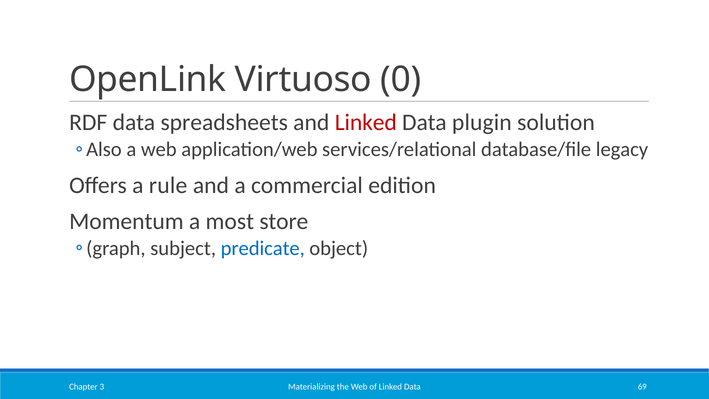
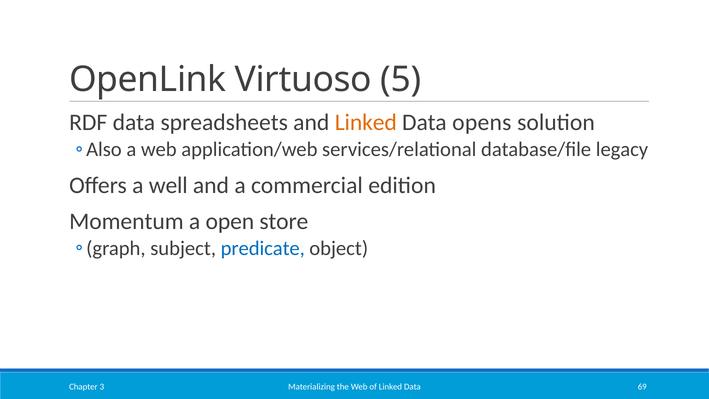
0: 0 -> 5 (401, 79)
Linked colour: red -> orange (366, 123)
plugin: plugin -> opens (482, 123)
rule: rule -> well (168, 185)
most: most -> open (230, 221)
